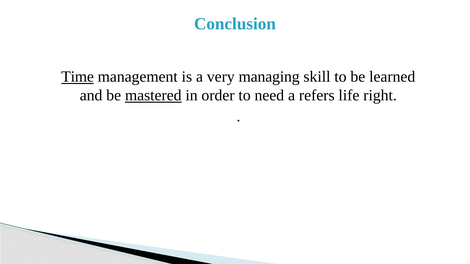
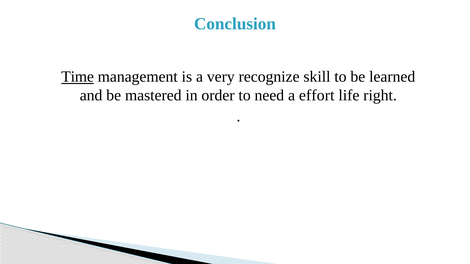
managing: managing -> recognize (269, 77)
mastered underline: present -> none (153, 96)
refers: refers -> effort (317, 96)
